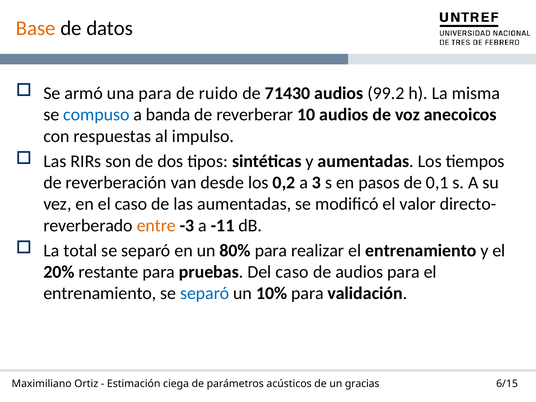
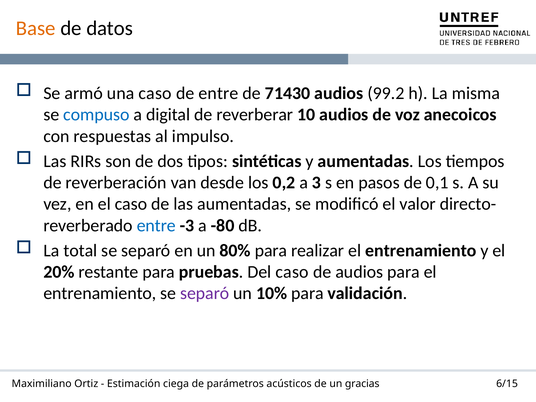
una para: para -> caso (155, 93)
de ruido: ruido -> entre (218, 93)
banda: banda -> digital (168, 115)
entre colour: orange -> blue (156, 225)
-11: -11 -> -80 (223, 225)
separó colour: blue -> purple (205, 293)
